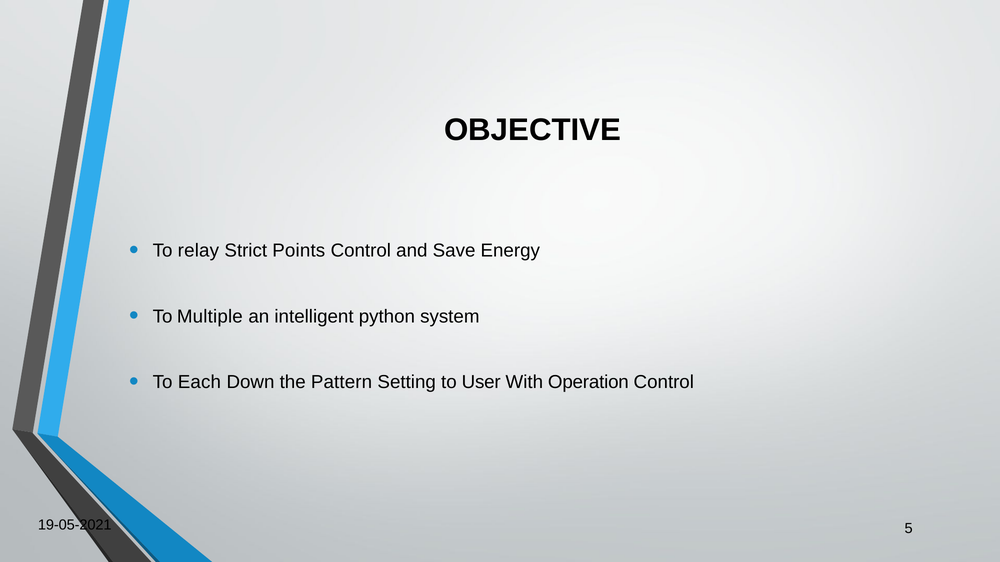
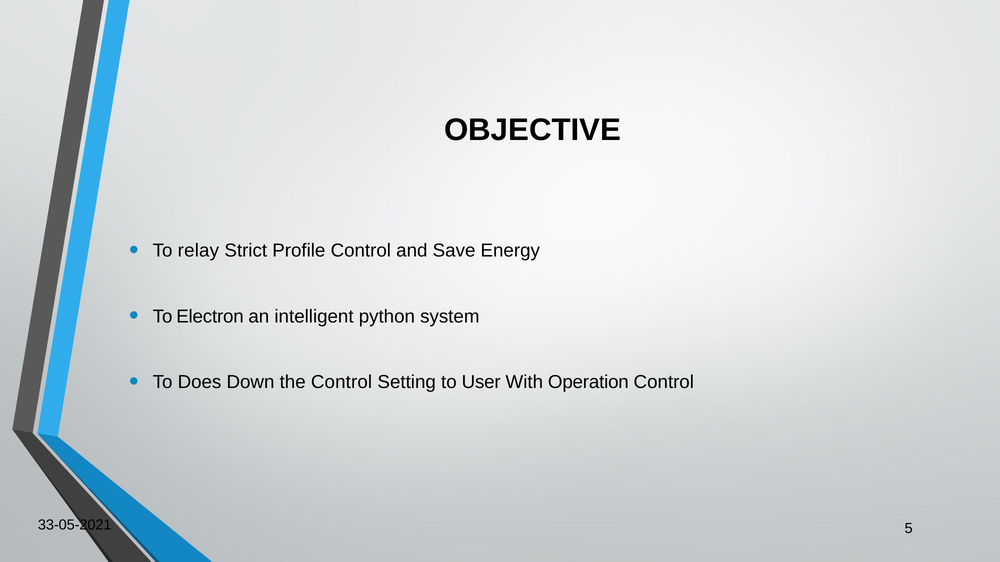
Points: Points -> Profile (299, 251)
Multiple: Multiple -> Electron (210, 317)
Each: Each -> Does (200, 382)
the Pattern: Pattern -> Control (342, 382)
19-05-2021: 19-05-2021 -> 33-05-2021 (75, 526)
